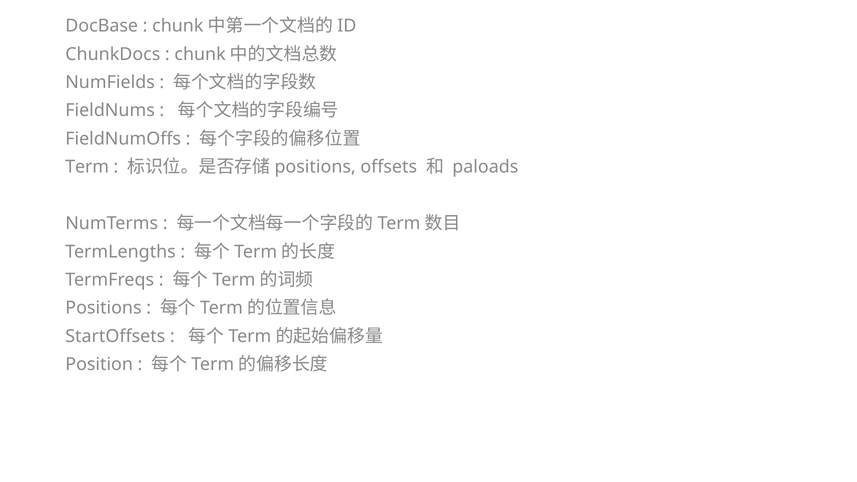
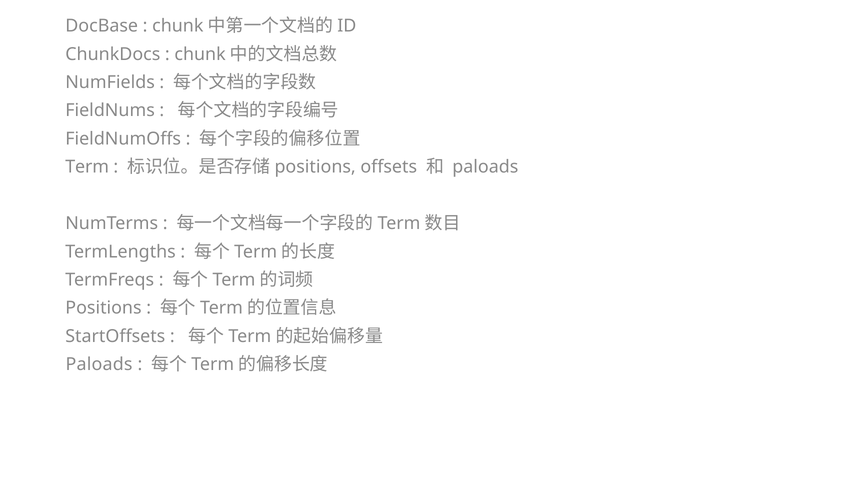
Position: Position -> Paloads (99, 365)
